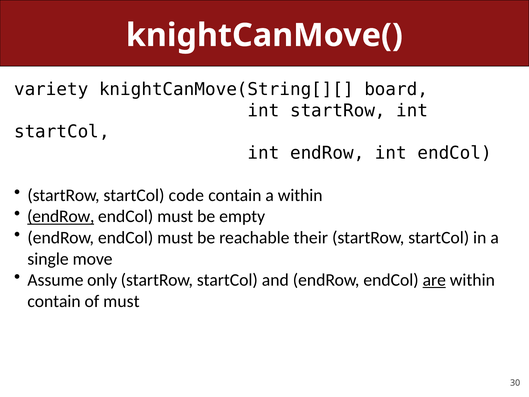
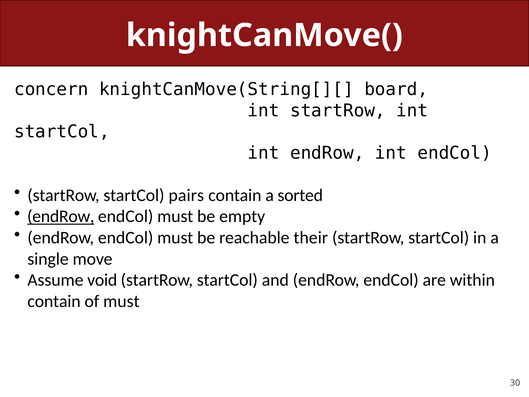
variety: variety -> concern (51, 89)
code: code -> pairs (186, 195)
a within: within -> sorted (300, 195)
only: only -> void (102, 280)
are underline: present -> none (434, 280)
